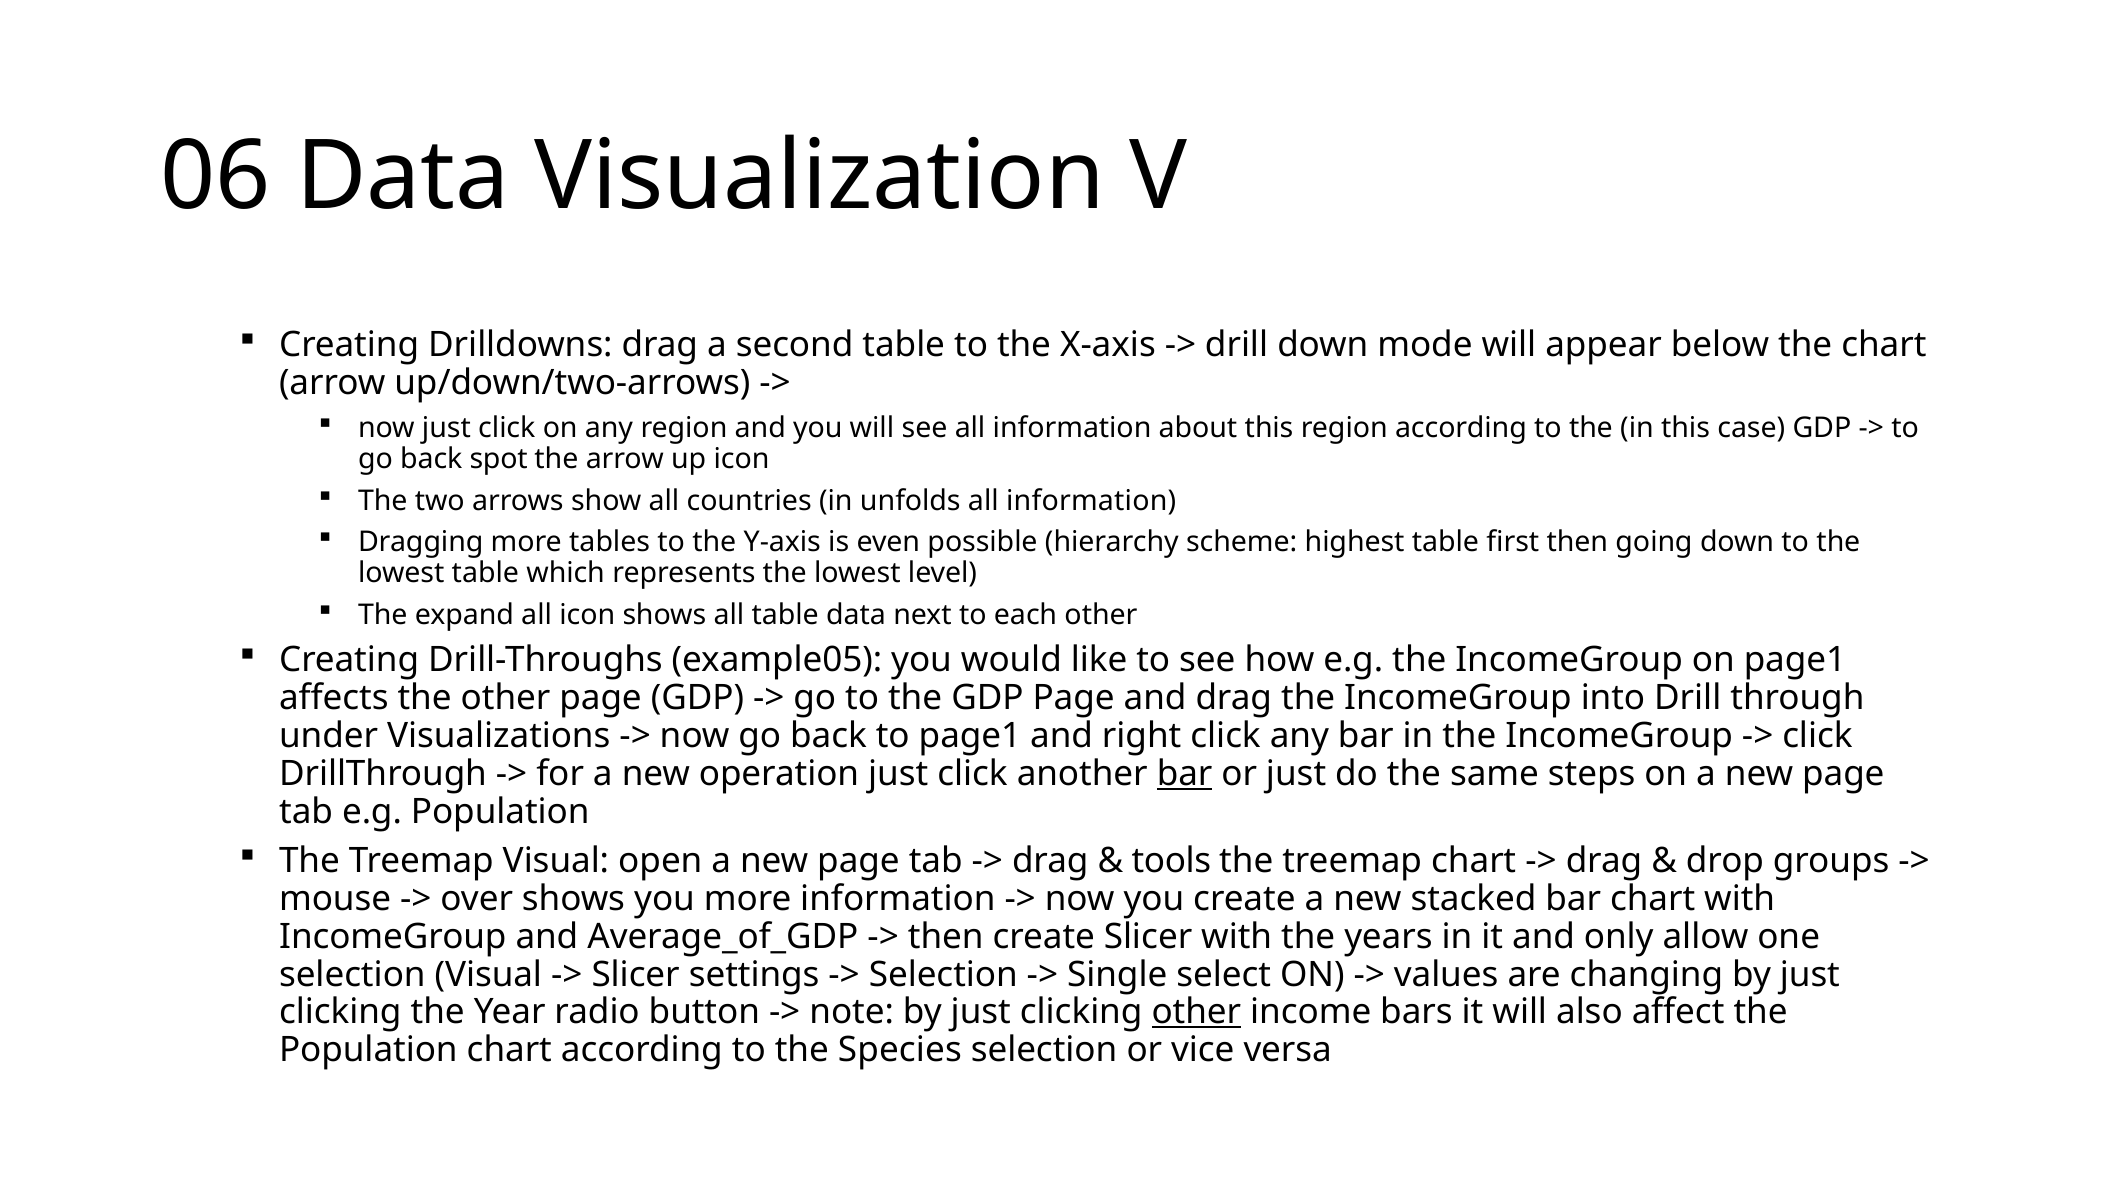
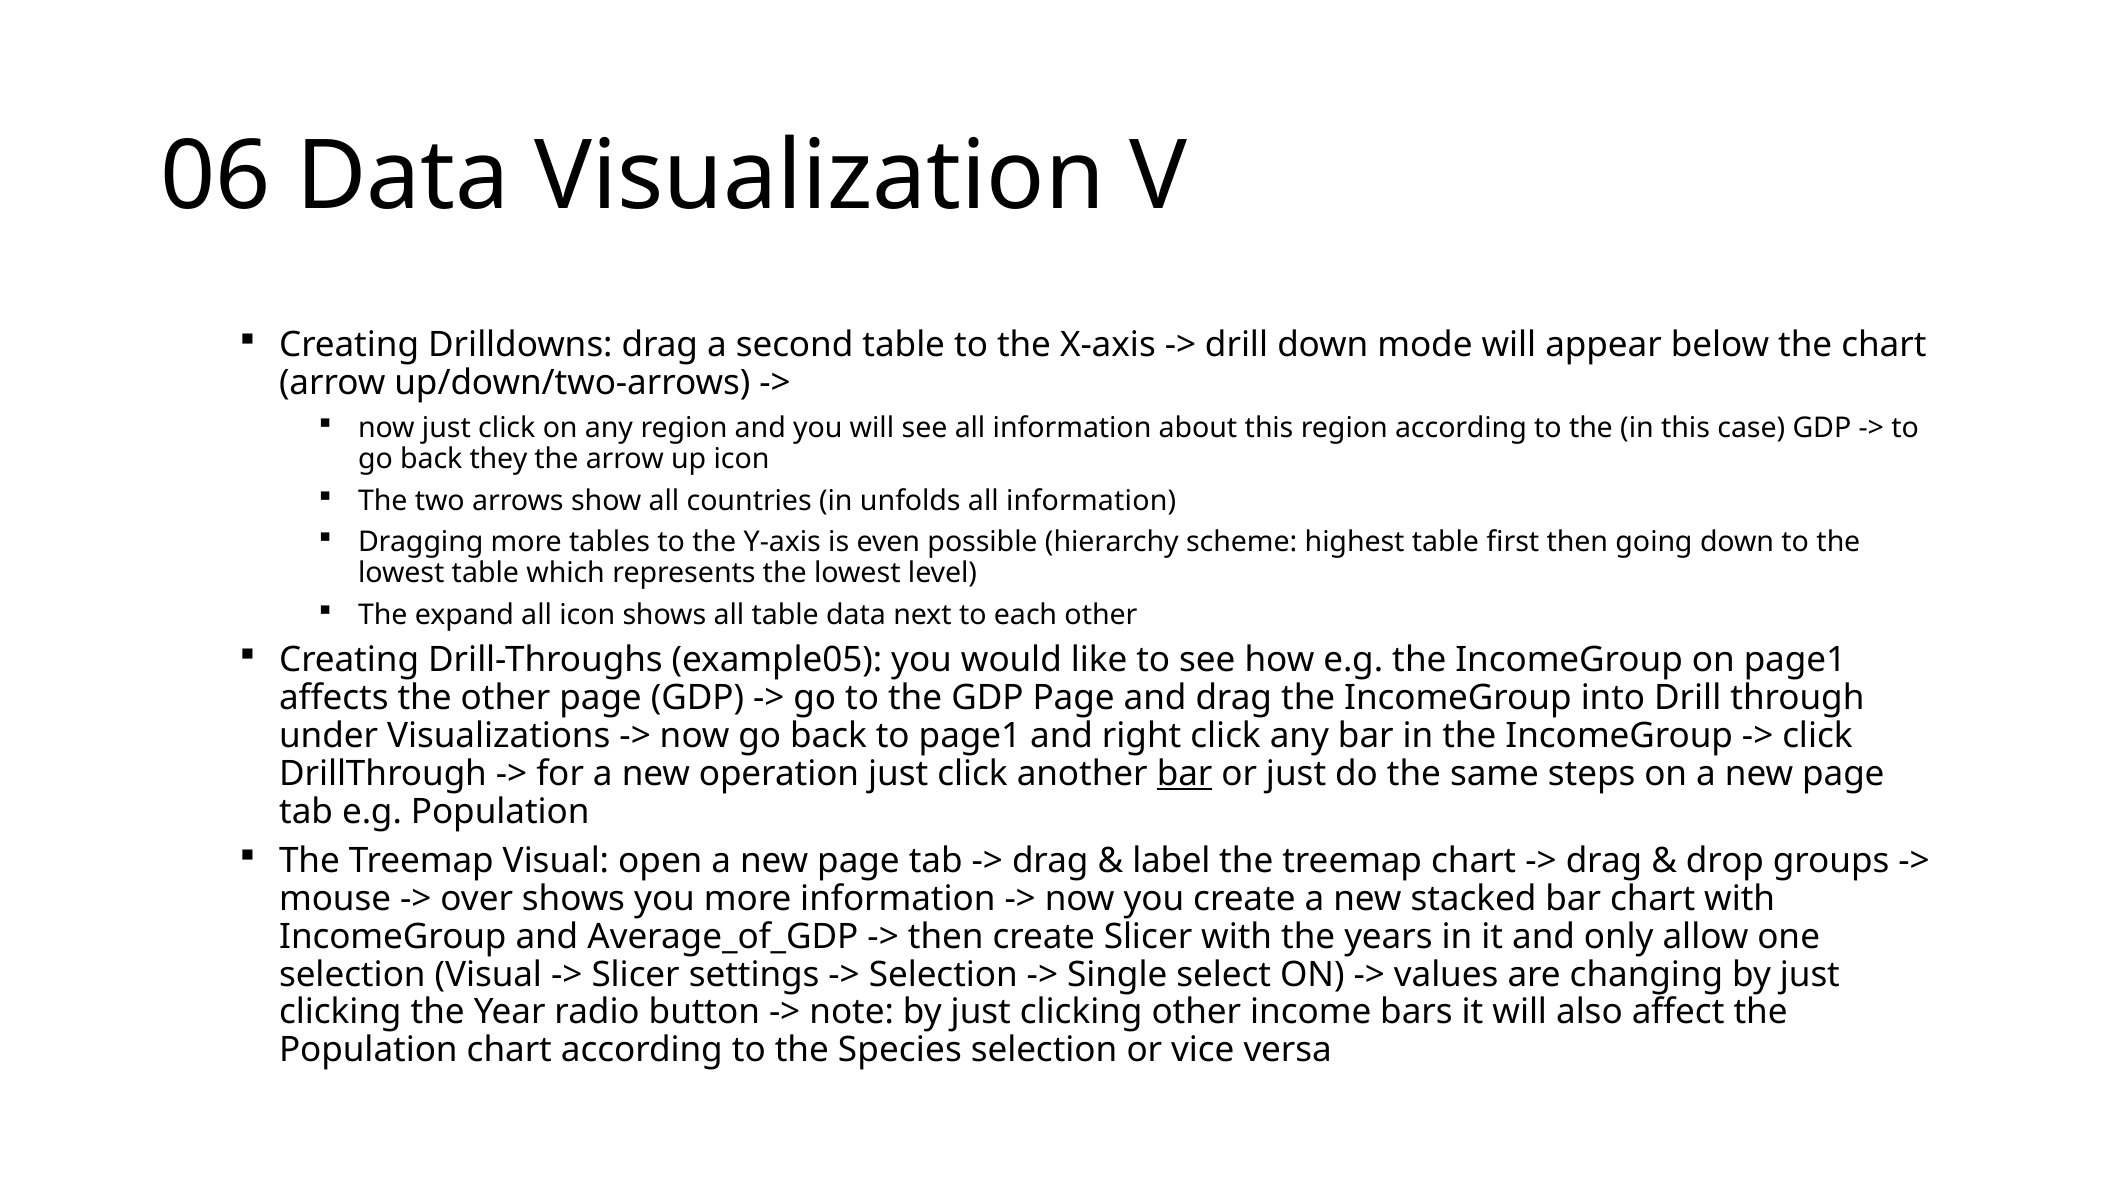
spot: spot -> they (499, 459)
tools: tools -> label (1171, 861)
other underline: present -> none (1196, 1012)
